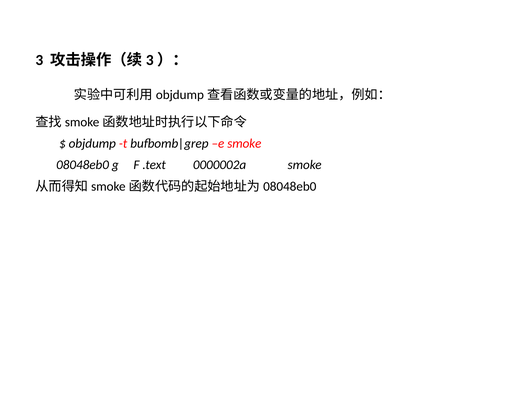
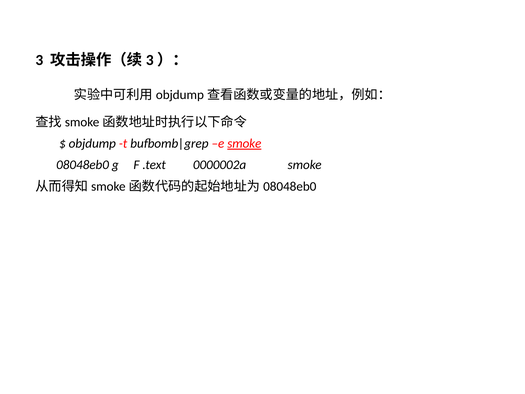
smoke underline: none -> present (244, 143)
